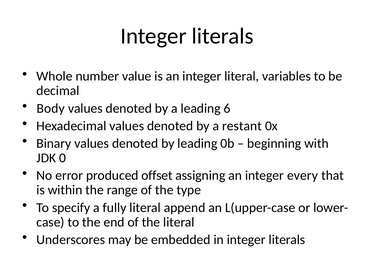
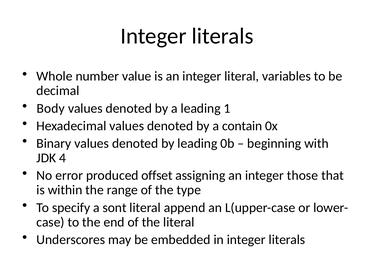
6: 6 -> 1 (227, 109)
restant: restant -> contain (242, 126)
0: 0 -> 4 (63, 158)
every: every -> those (303, 176)
fully: fully -> sont (115, 208)
